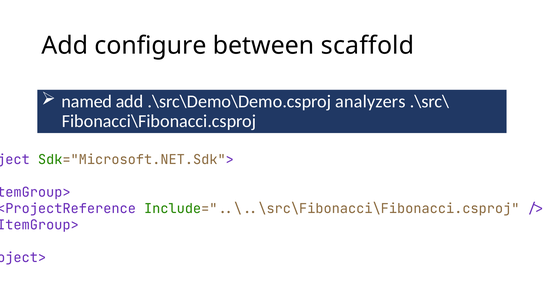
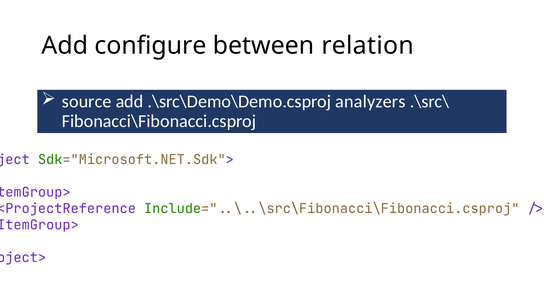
scaffold: scaffold -> relation (368, 46)
named: named -> source (87, 101)
